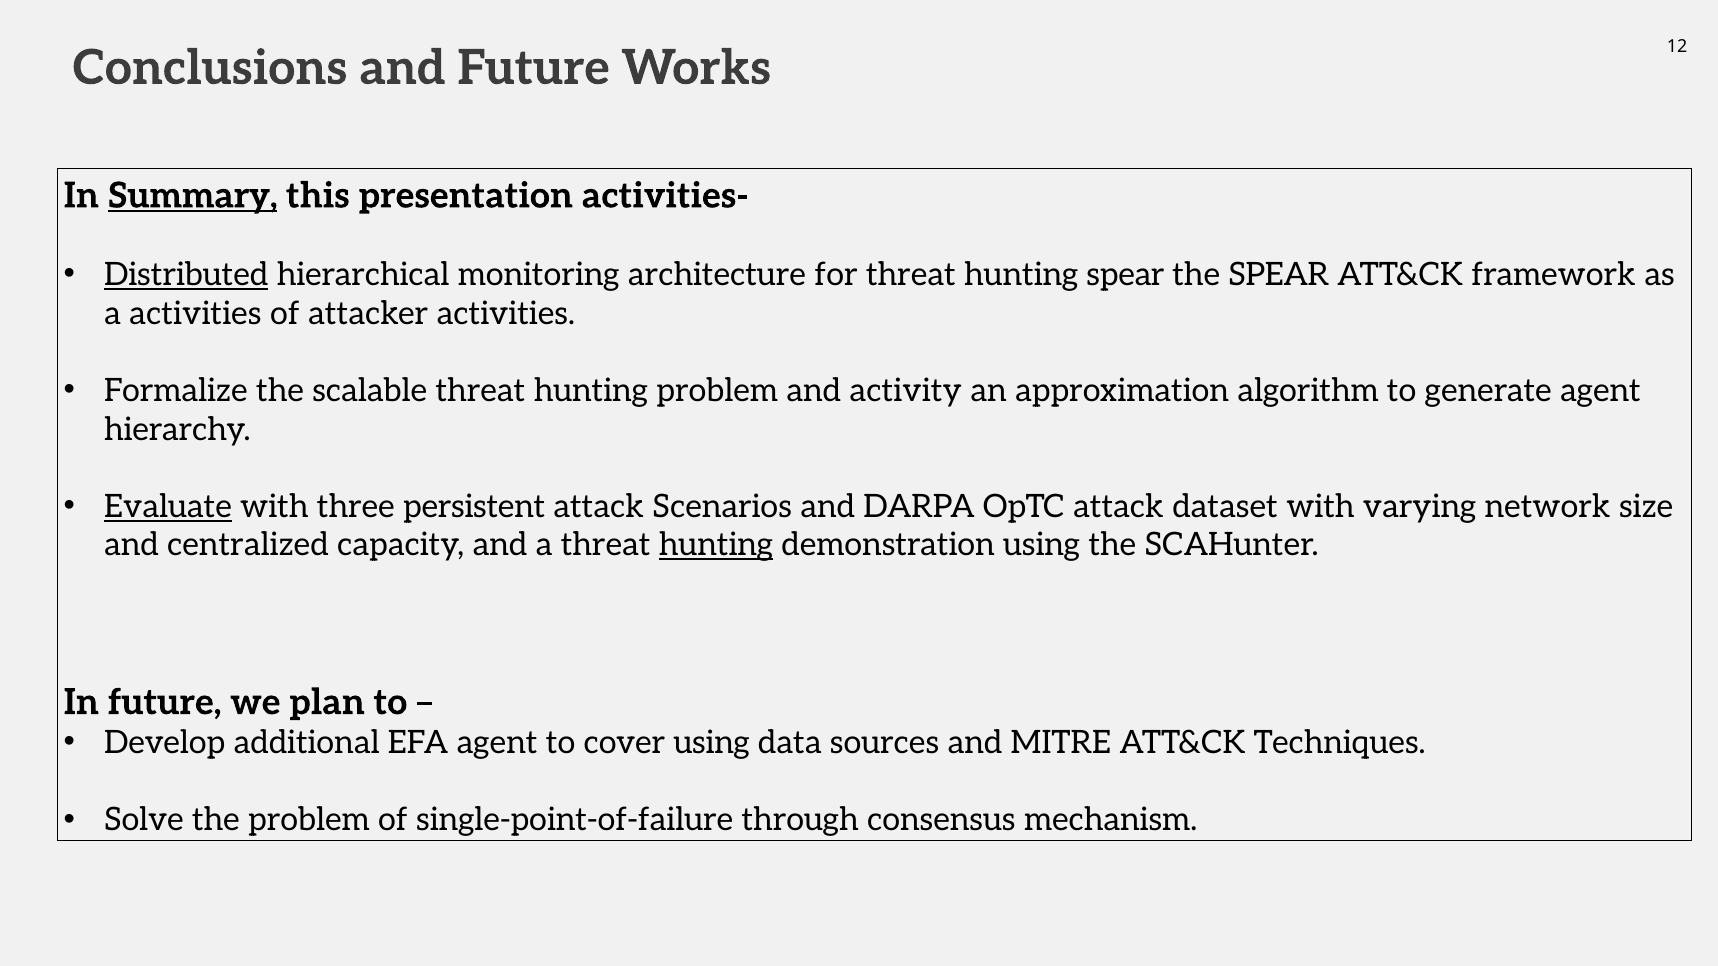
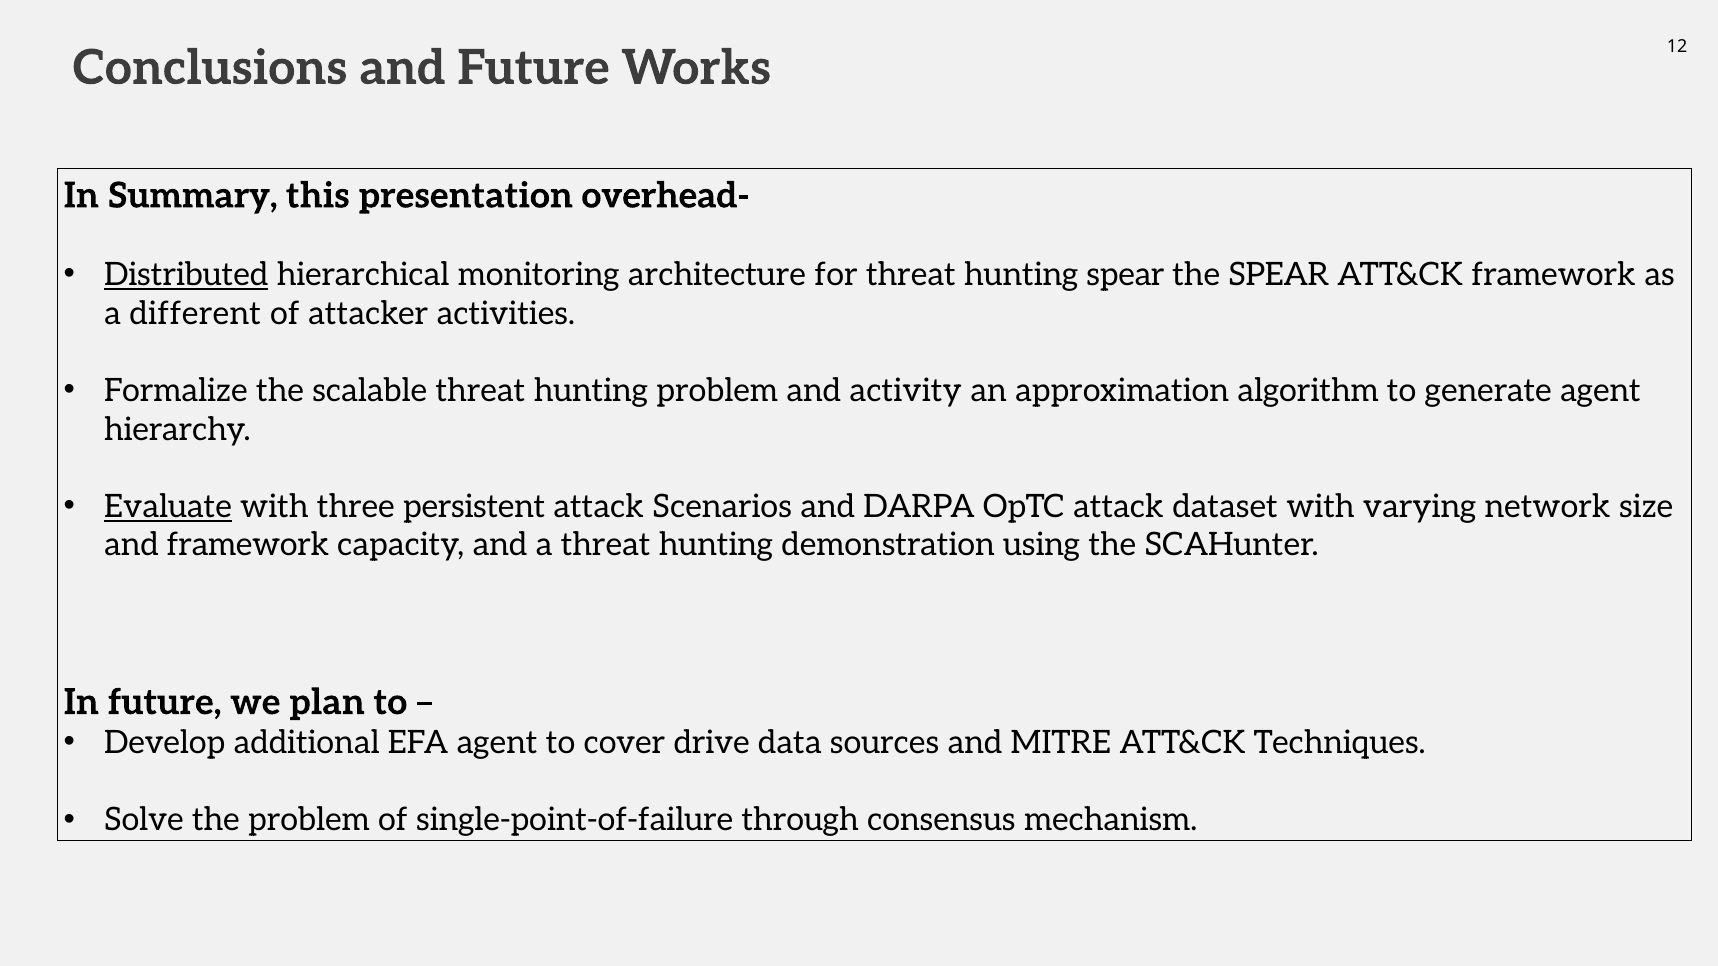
Summary underline: present -> none (193, 196)
activities-: activities- -> overhead- (666, 196)
a activities: activities -> different (195, 314)
and centralized: centralized -> framework (248, 546)
hunting underline: present -> none (716, 546)
cover using: using -> drive (712, 743)
